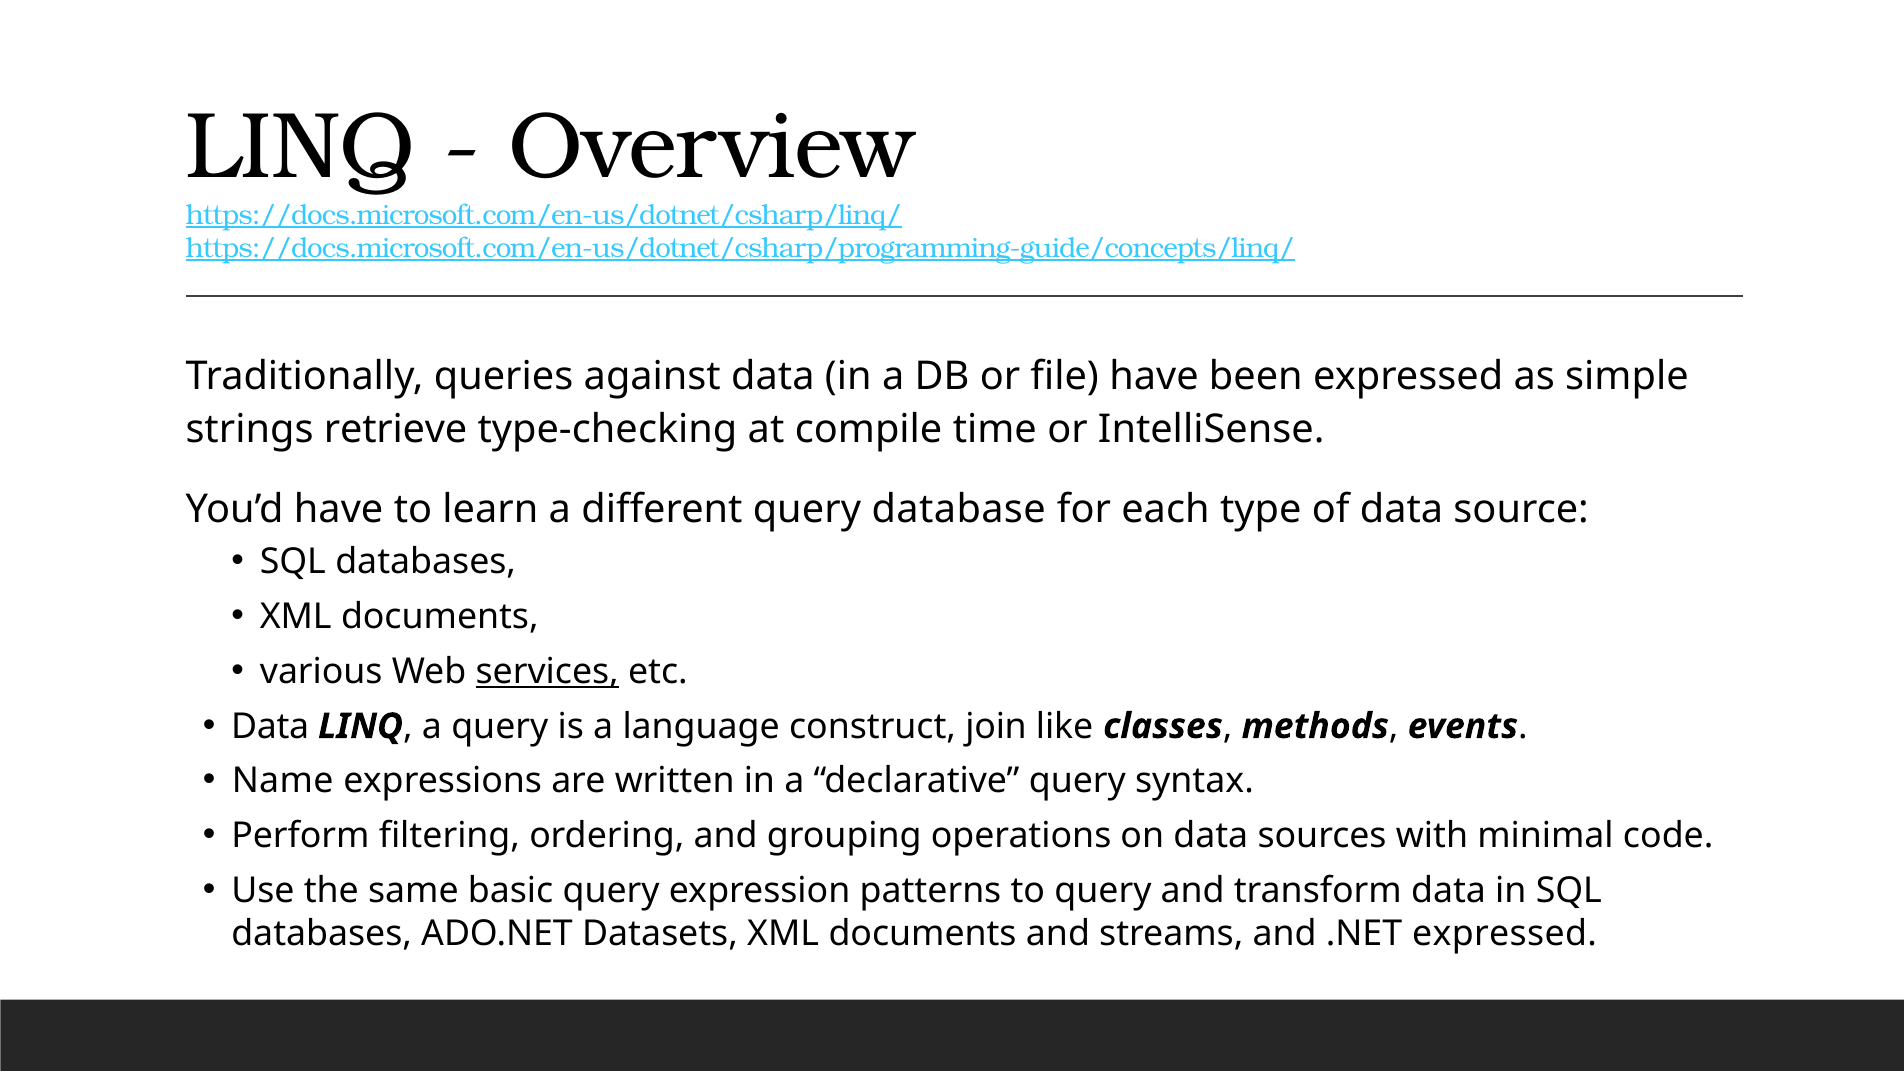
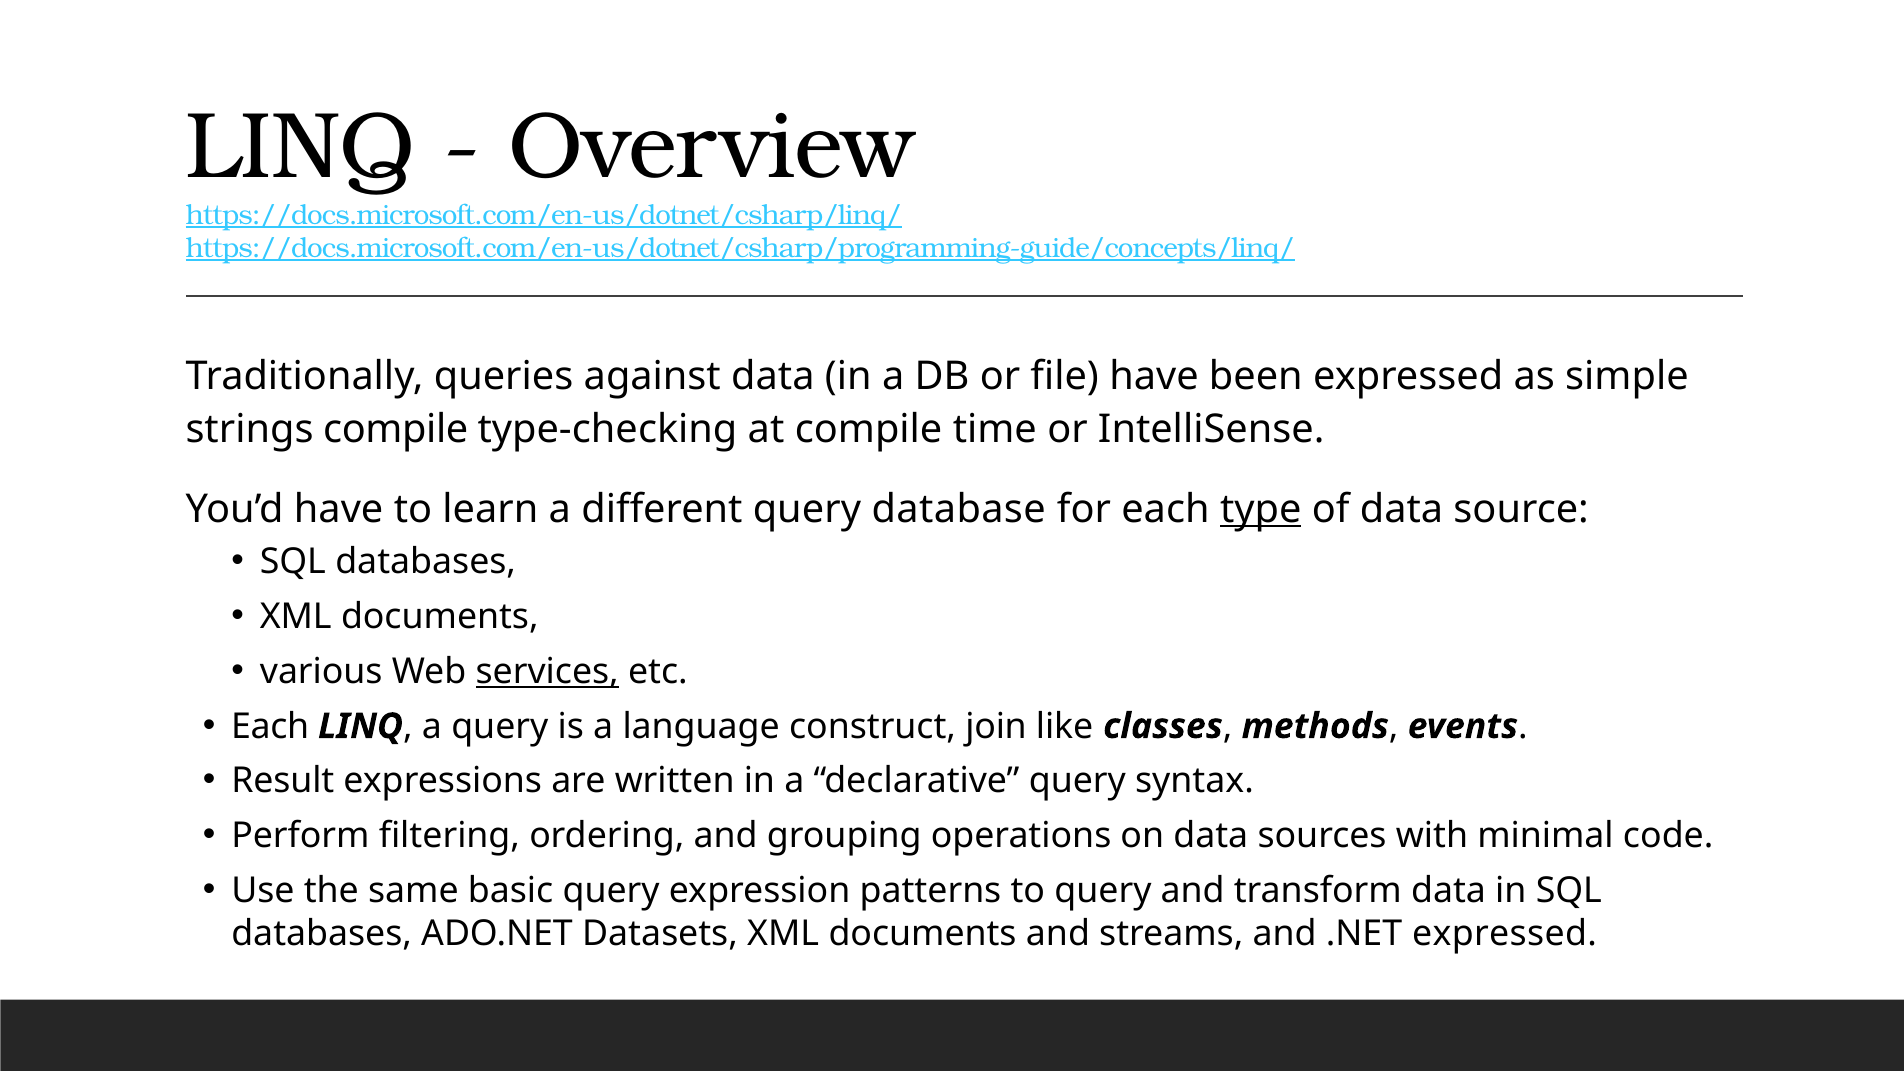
strings retrieve: retrieve -> compile (396, 429)
type underline: none -> present (1261, 509)
Data: Data -> Each (270, 726)
Name: Name -> Result (283, 781)
